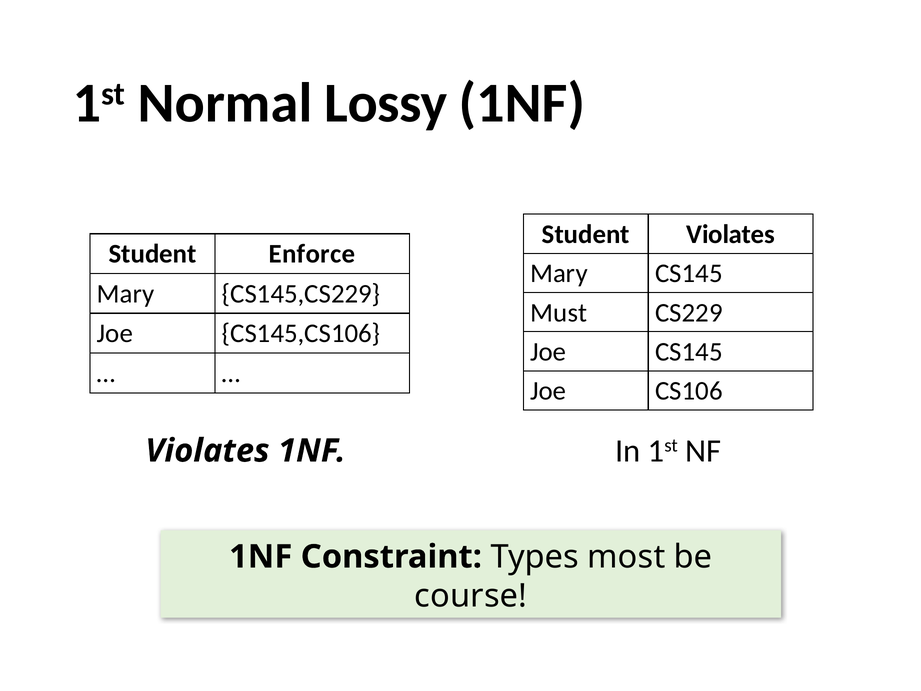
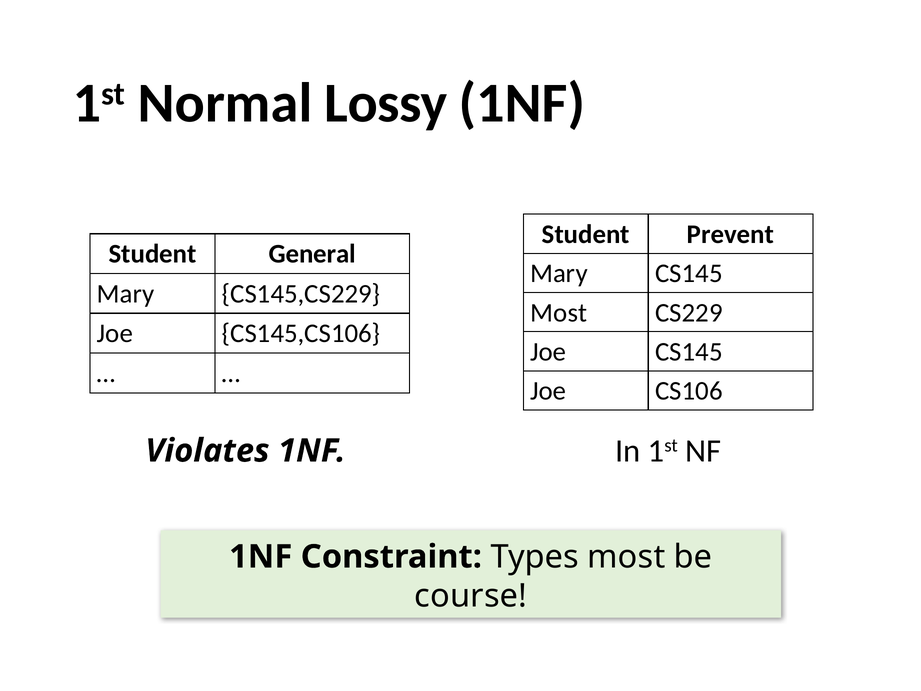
Student Violates: Violates -> Prevent (731, 234)
Enforce: Enforce -> General (312, 254)
Must: Must -> Most (559, 313)
